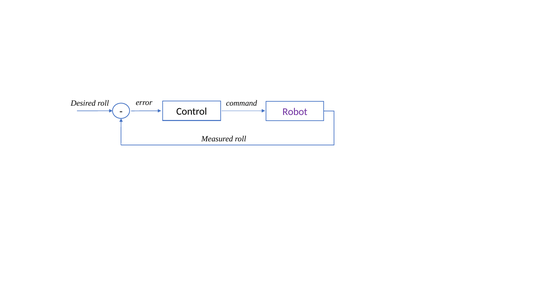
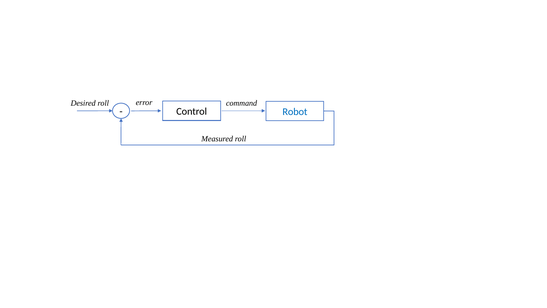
Robot colour: purple -> blue (295, 112)
